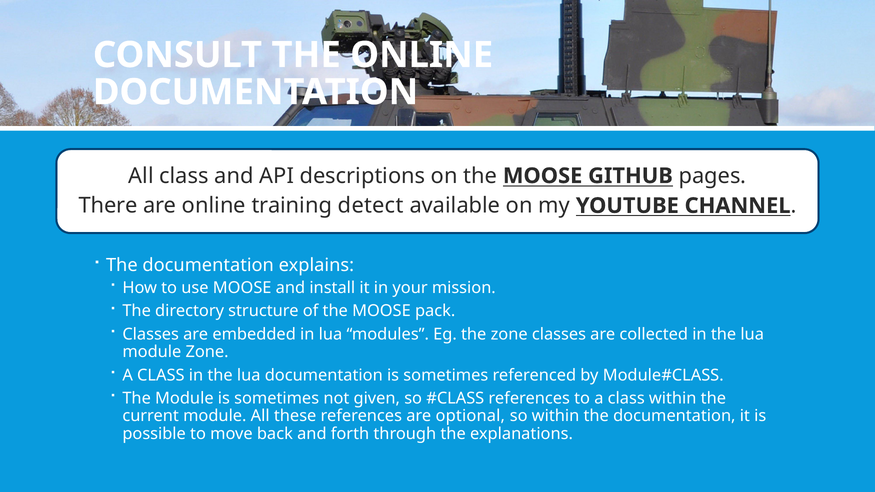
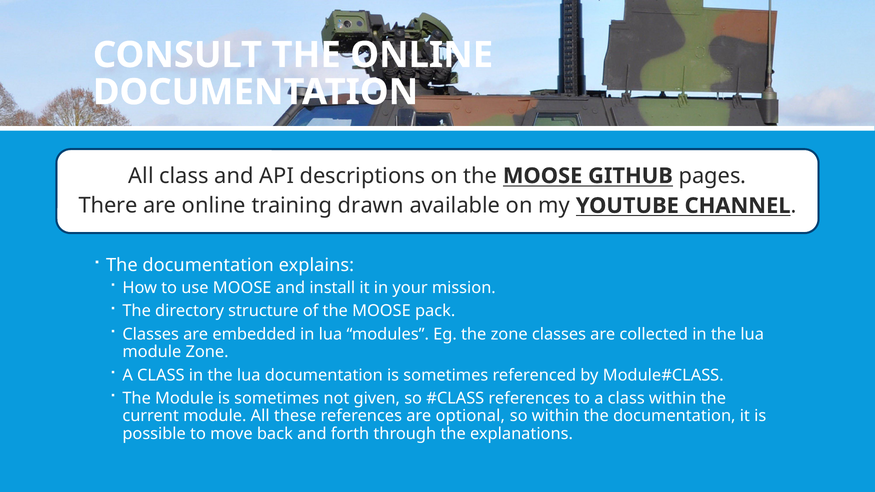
detect: detect -> drawn (371, 206)
